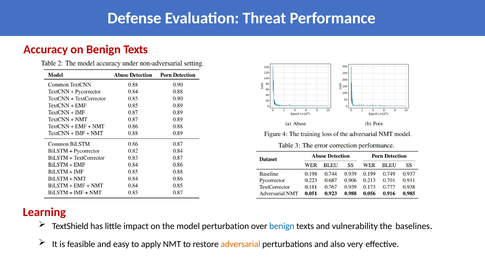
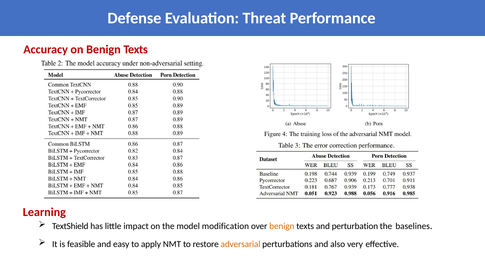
perturbation: perturbation -> modification (225, 226)
benign colour: blue -> orange (282, 226)
vulnerability: vulnerability -> perturbation (355, 226)
